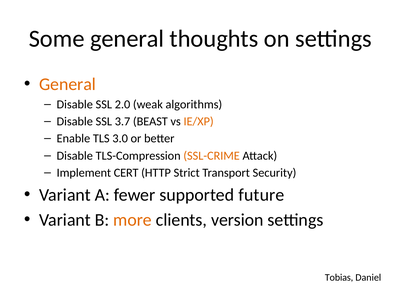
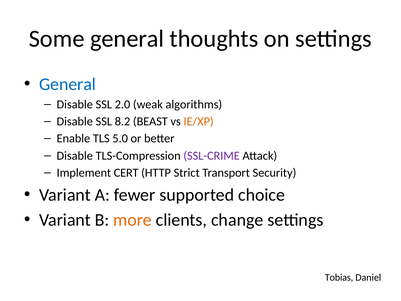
General colour: orange -> blue (68, 84)
3.7: 3.7 -> 8.2 (122, 121)
3.0: 3.0 -> 5.0 (120, 138)
SSL-CRIME colour: orange -> purple (212, 156)
future: future -> choice (262, 195)
version: version -> change (237, 220)
